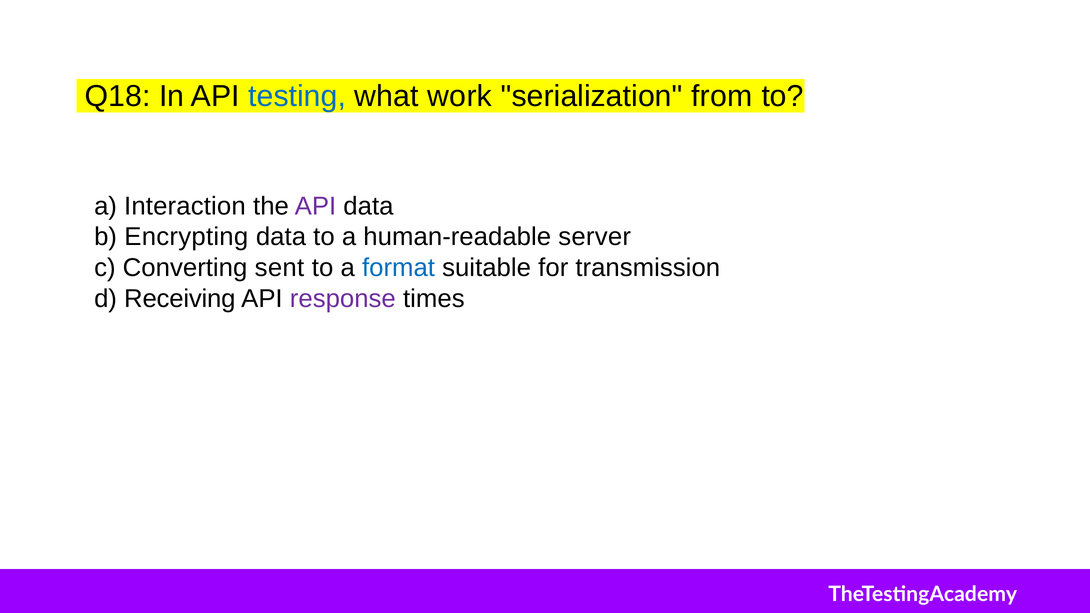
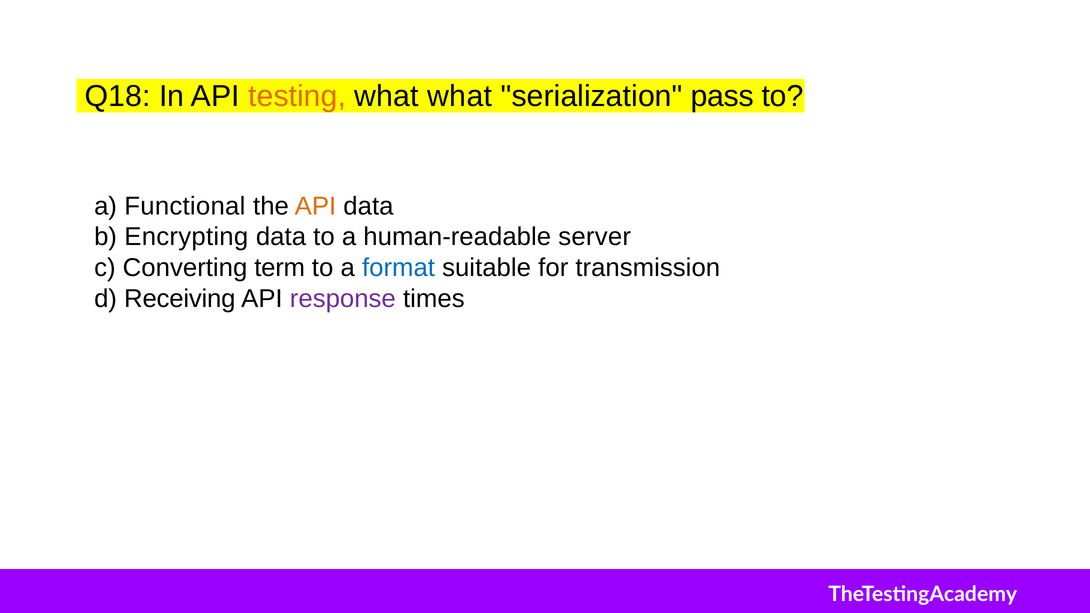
testing colour: blue -> orange (297, 96)
what work: work -> what (460, 96)
from: from -> pass (722, 96)
Interaction: Interaction -> Functional (185, 206)
API colour: purple -> orange (315, 206)
sent: sent -> term (280, 268)
